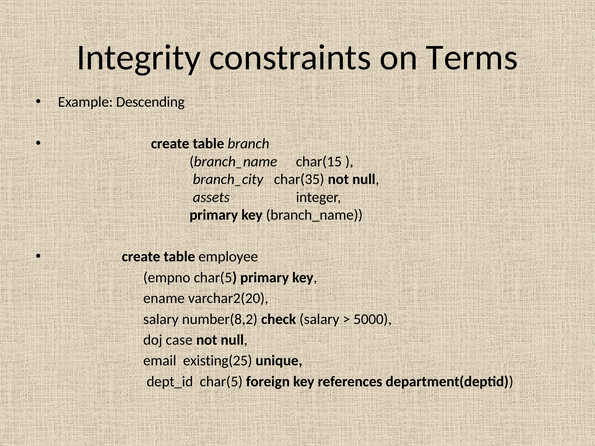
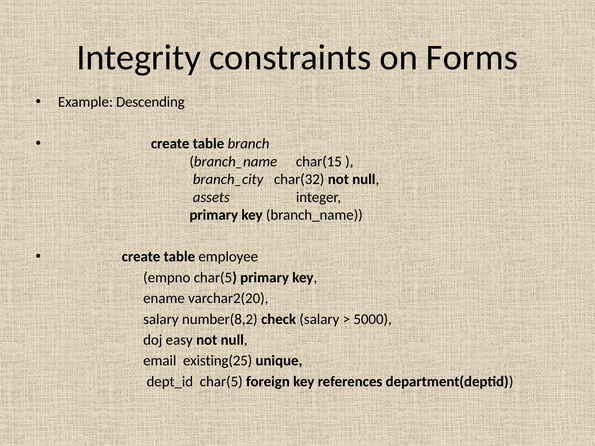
Terms: Terms -> Forms (472, 58)
char(35: char(35 -> char(32 (299, 179)
case: case -> easy (179, 340)
